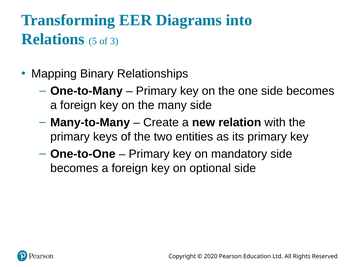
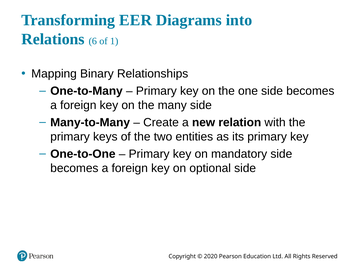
5: 5 -> 6 (93, 41)
3: 3 -> 1 (114, 41)
